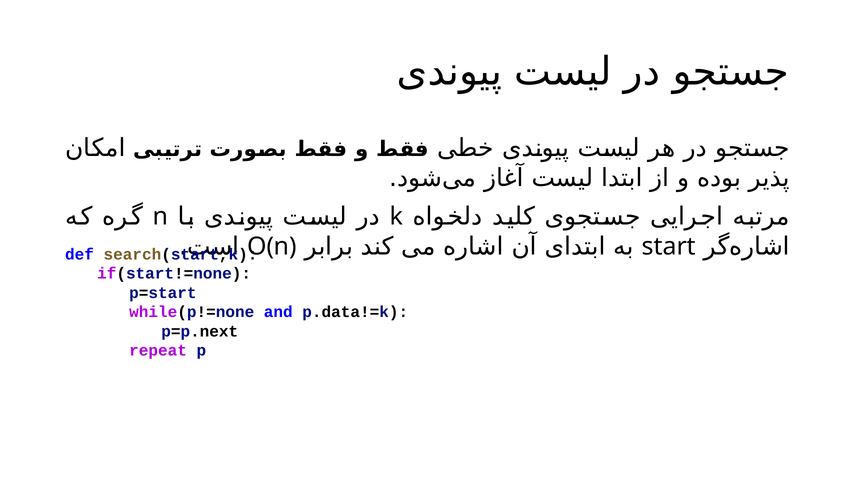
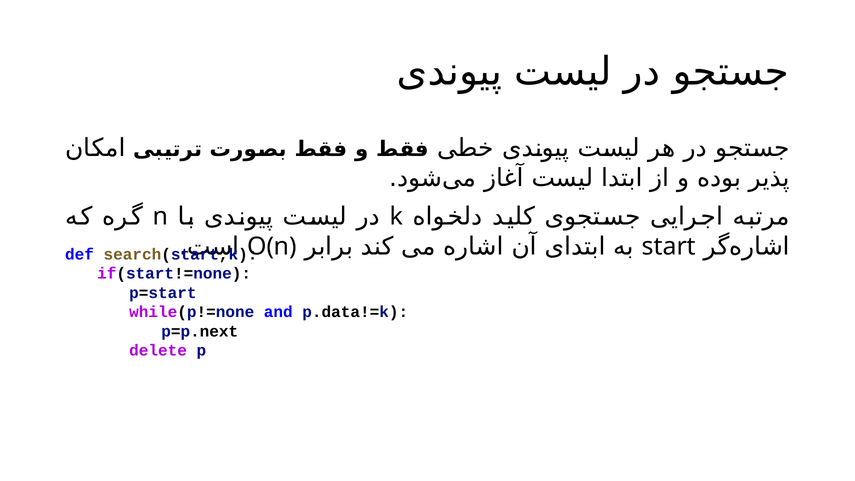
repeat: repeat -> delete (158, 351)
